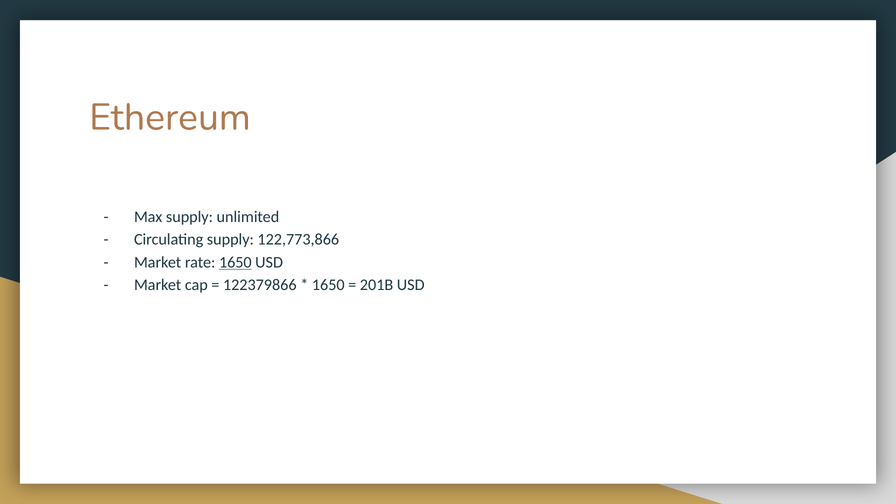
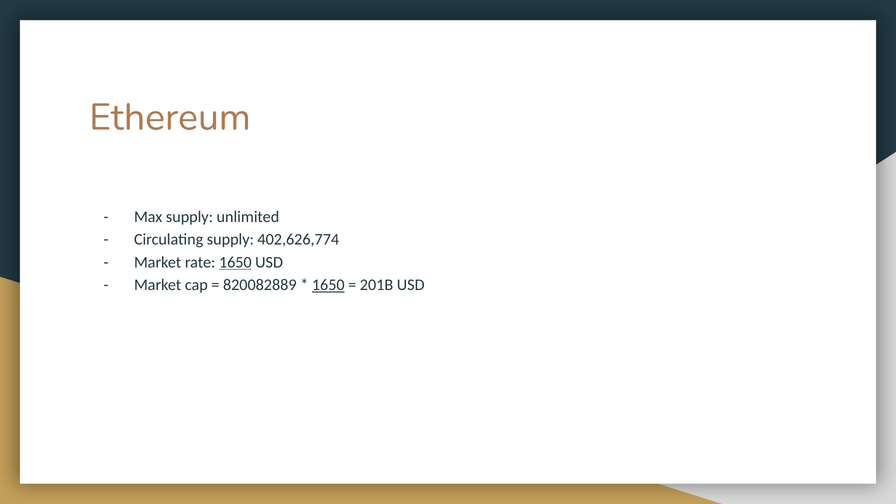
122,773,866: 122,773,866 -> 402,626,774 (298, 240)
122379866: 122379866 -> 820082889 (260, 285)
1650 underline: none -> present (328, 285)
